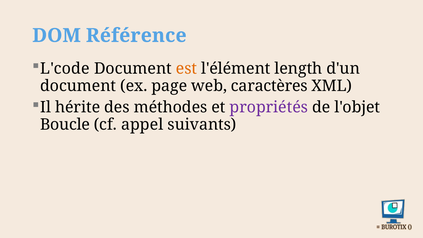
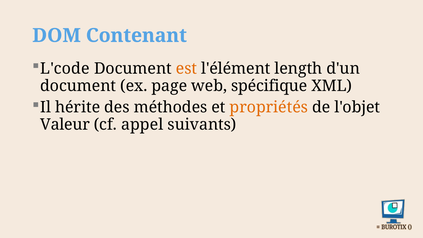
Référence: Référence -> Contenant (136, 36)
caractères: caractères -> spécifique (269, 86)
propriétés colour: purple -> orange (269, 107)
Boucle: Boucle -> Valeur (65, 125)
